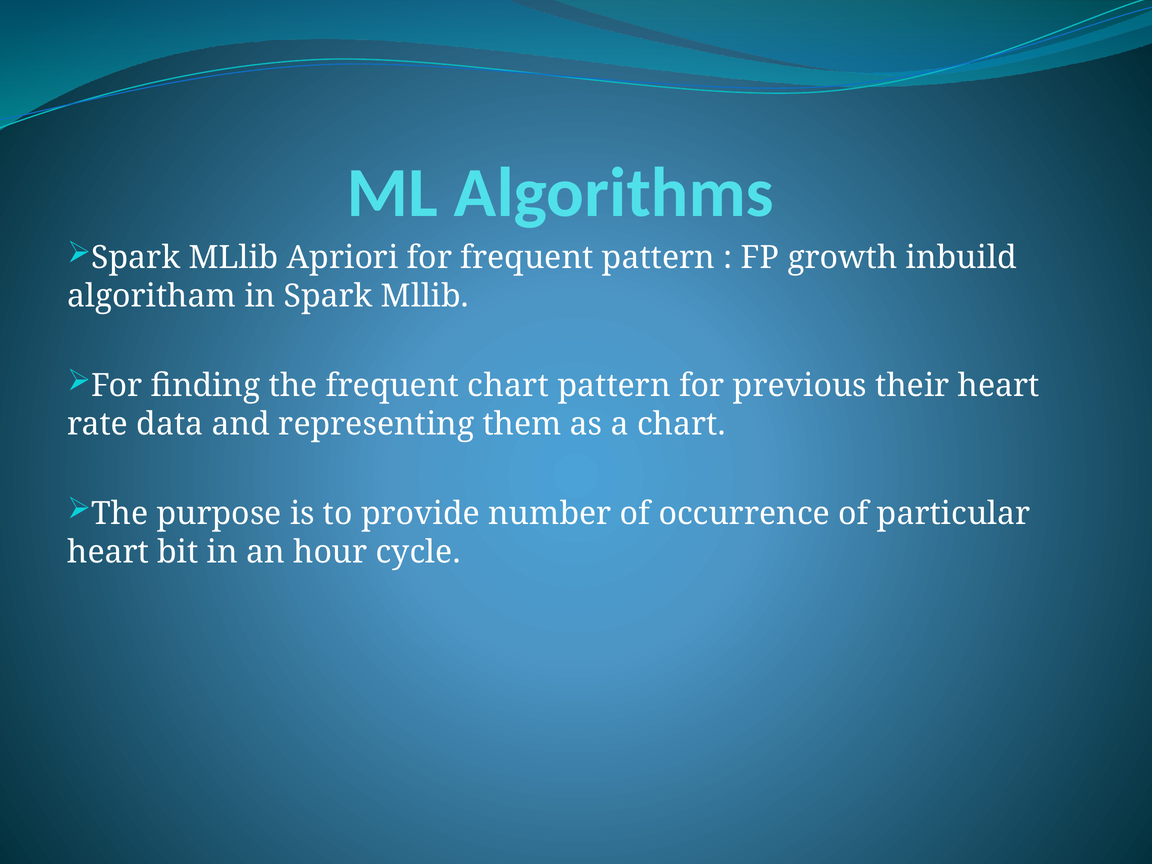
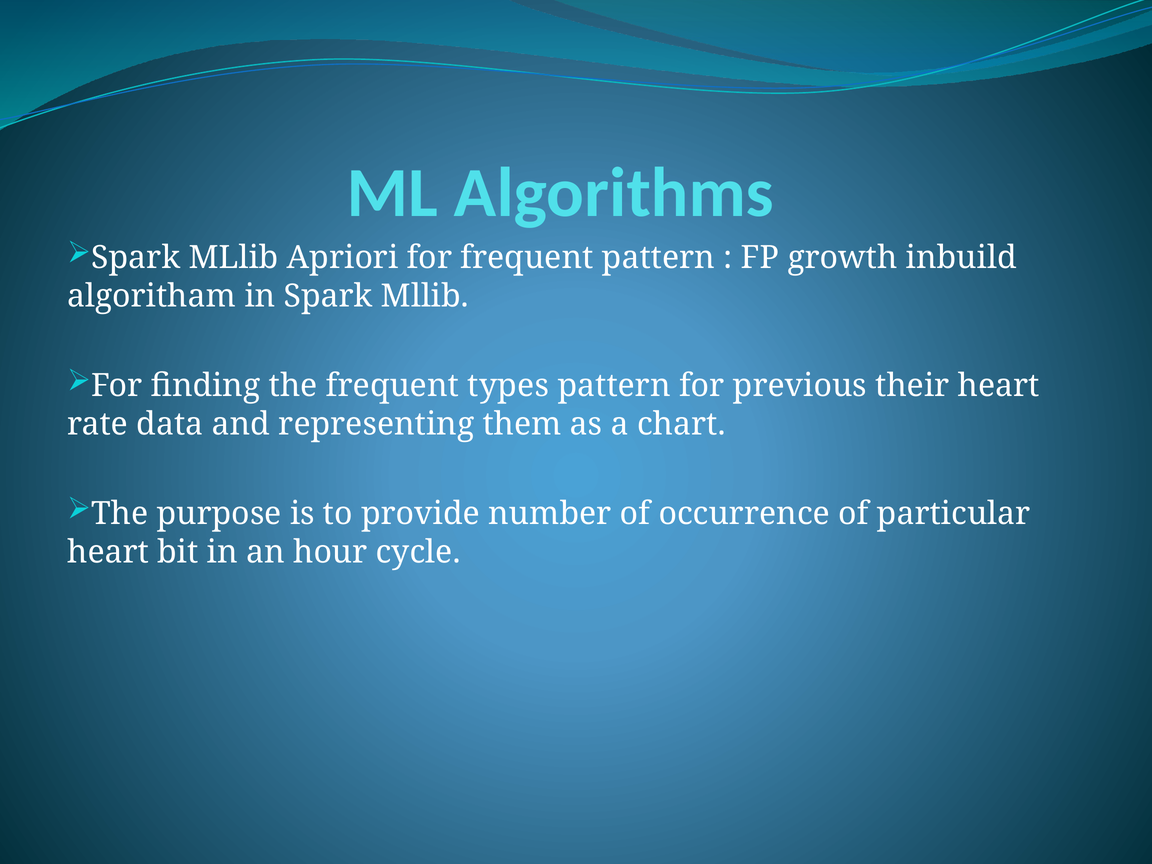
frequent chart: chart -> types (508, 386)
